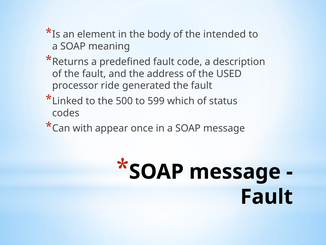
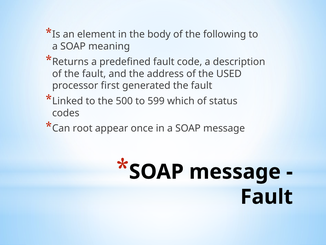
intended: intended -> following (225, 34)
ride: ride -> first (110, 86)
with: with -> root (83, 128)
